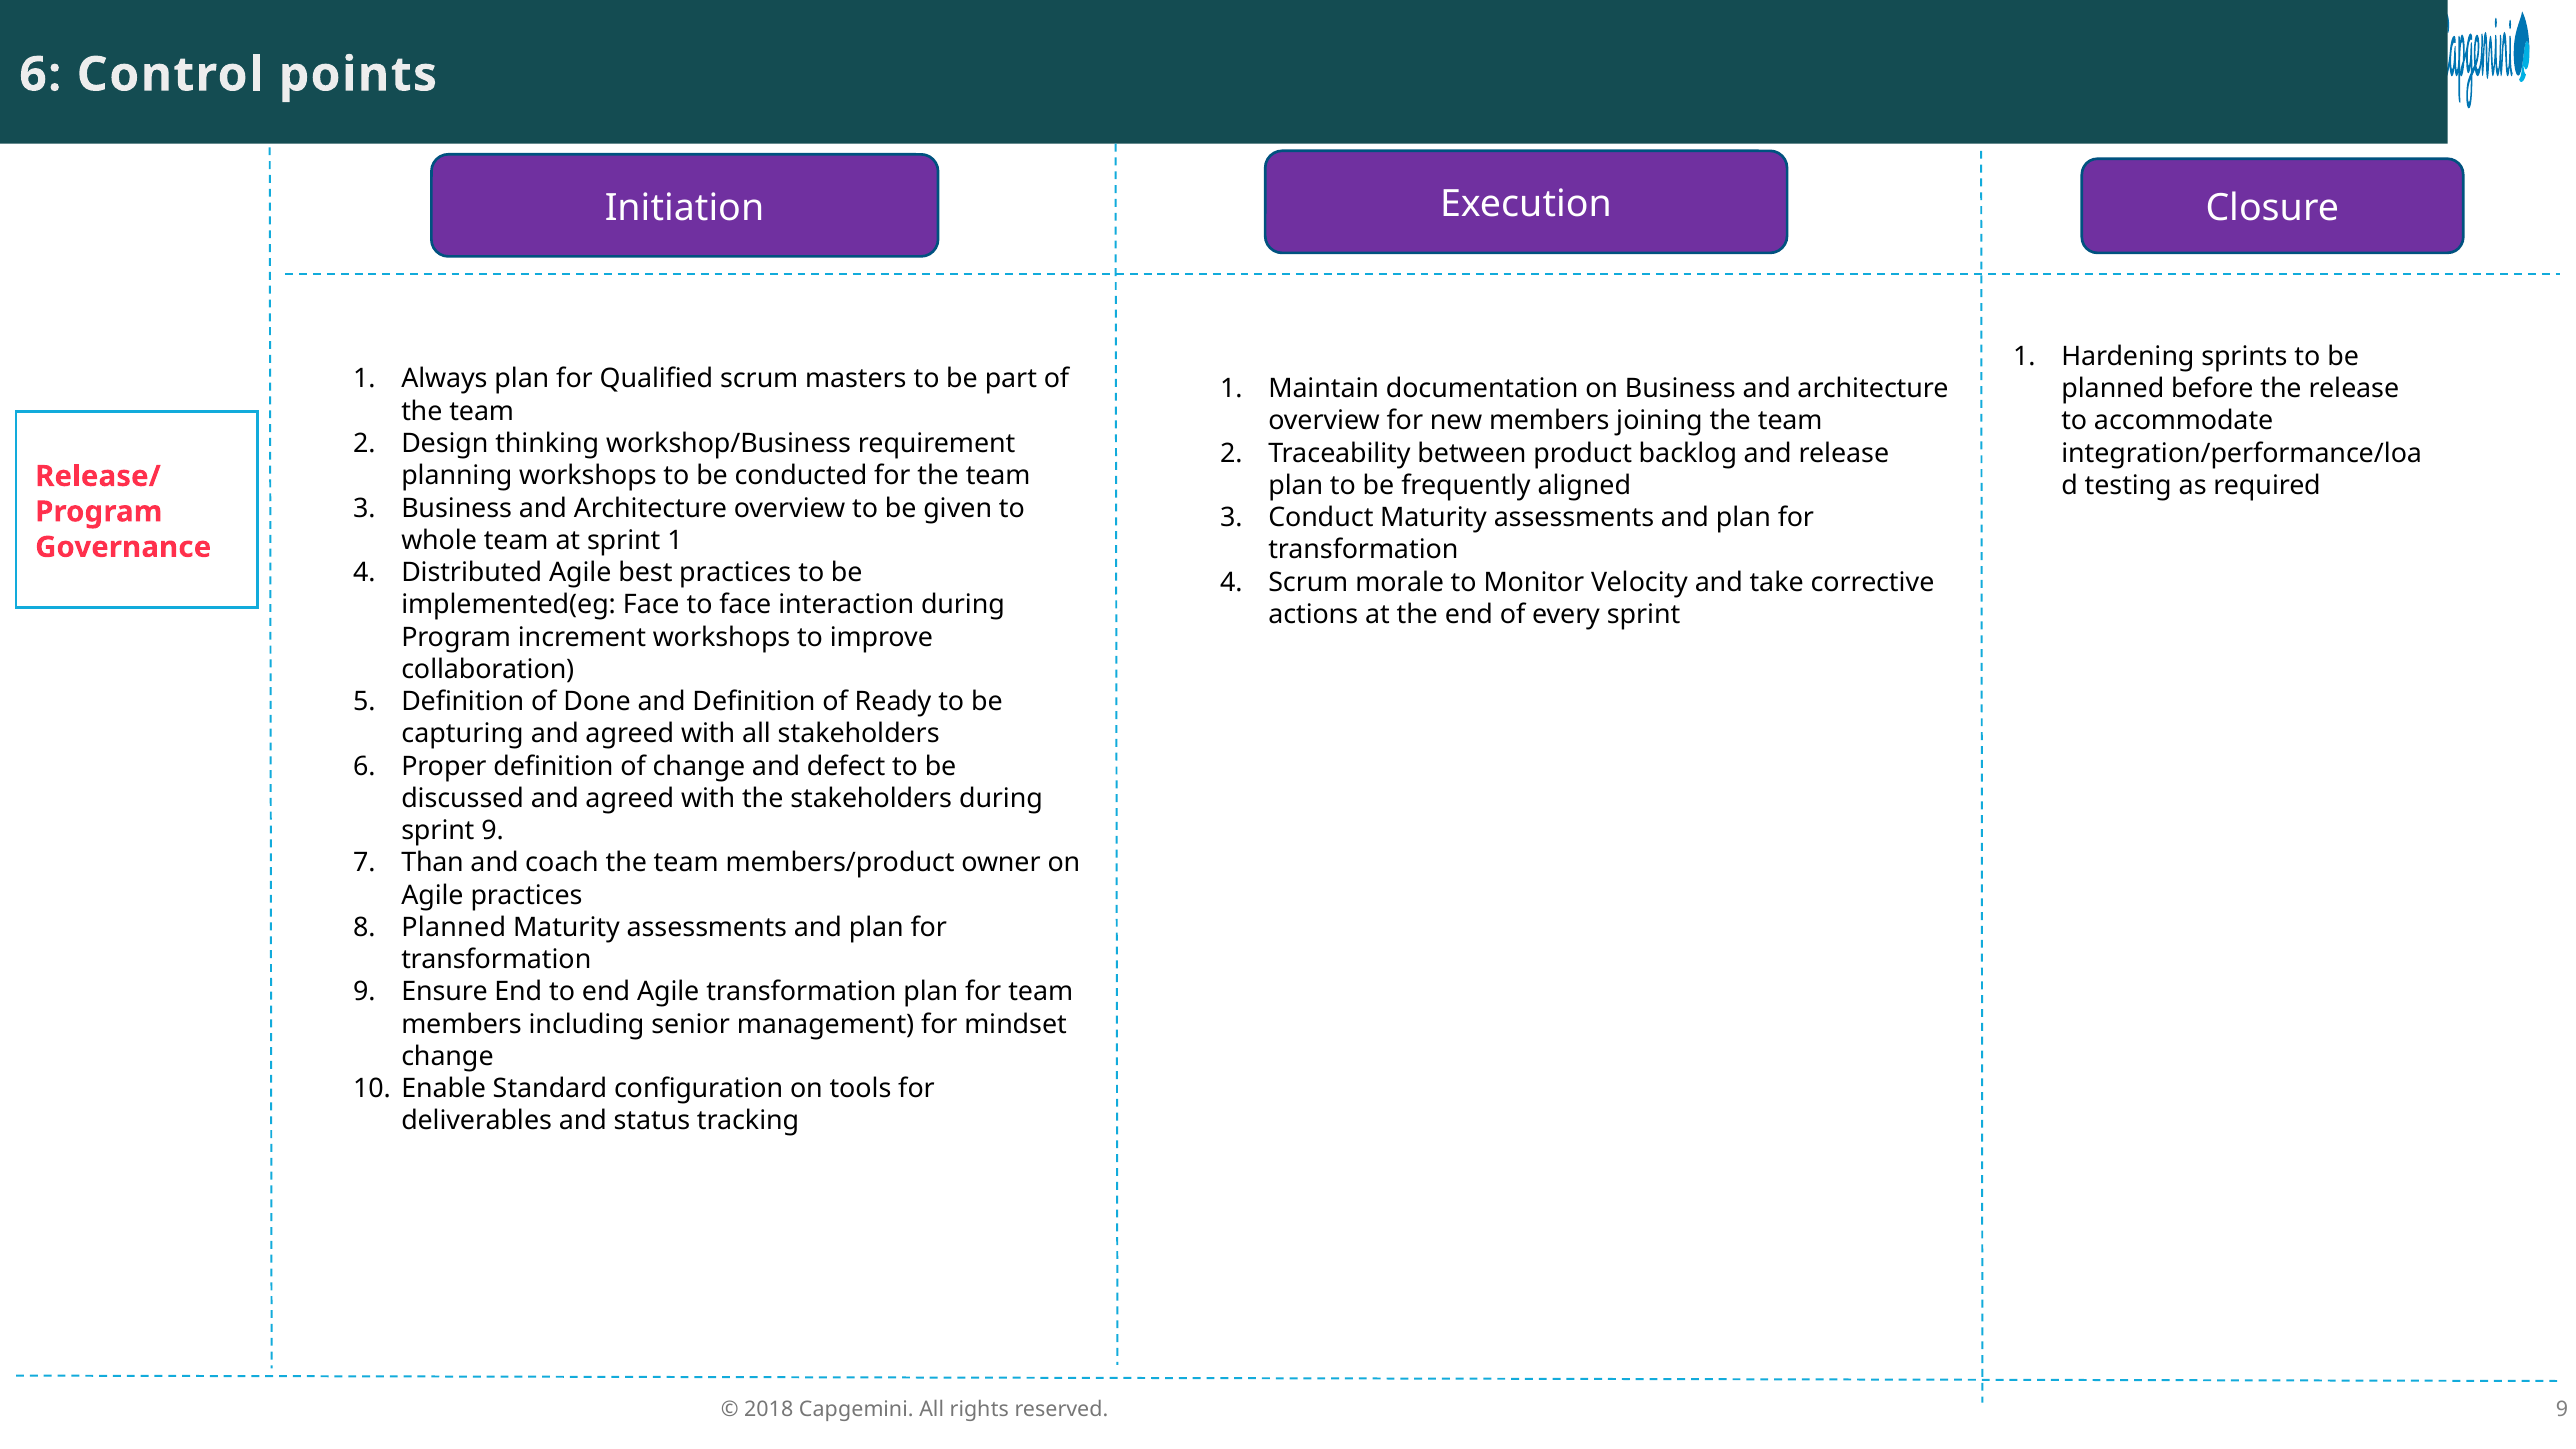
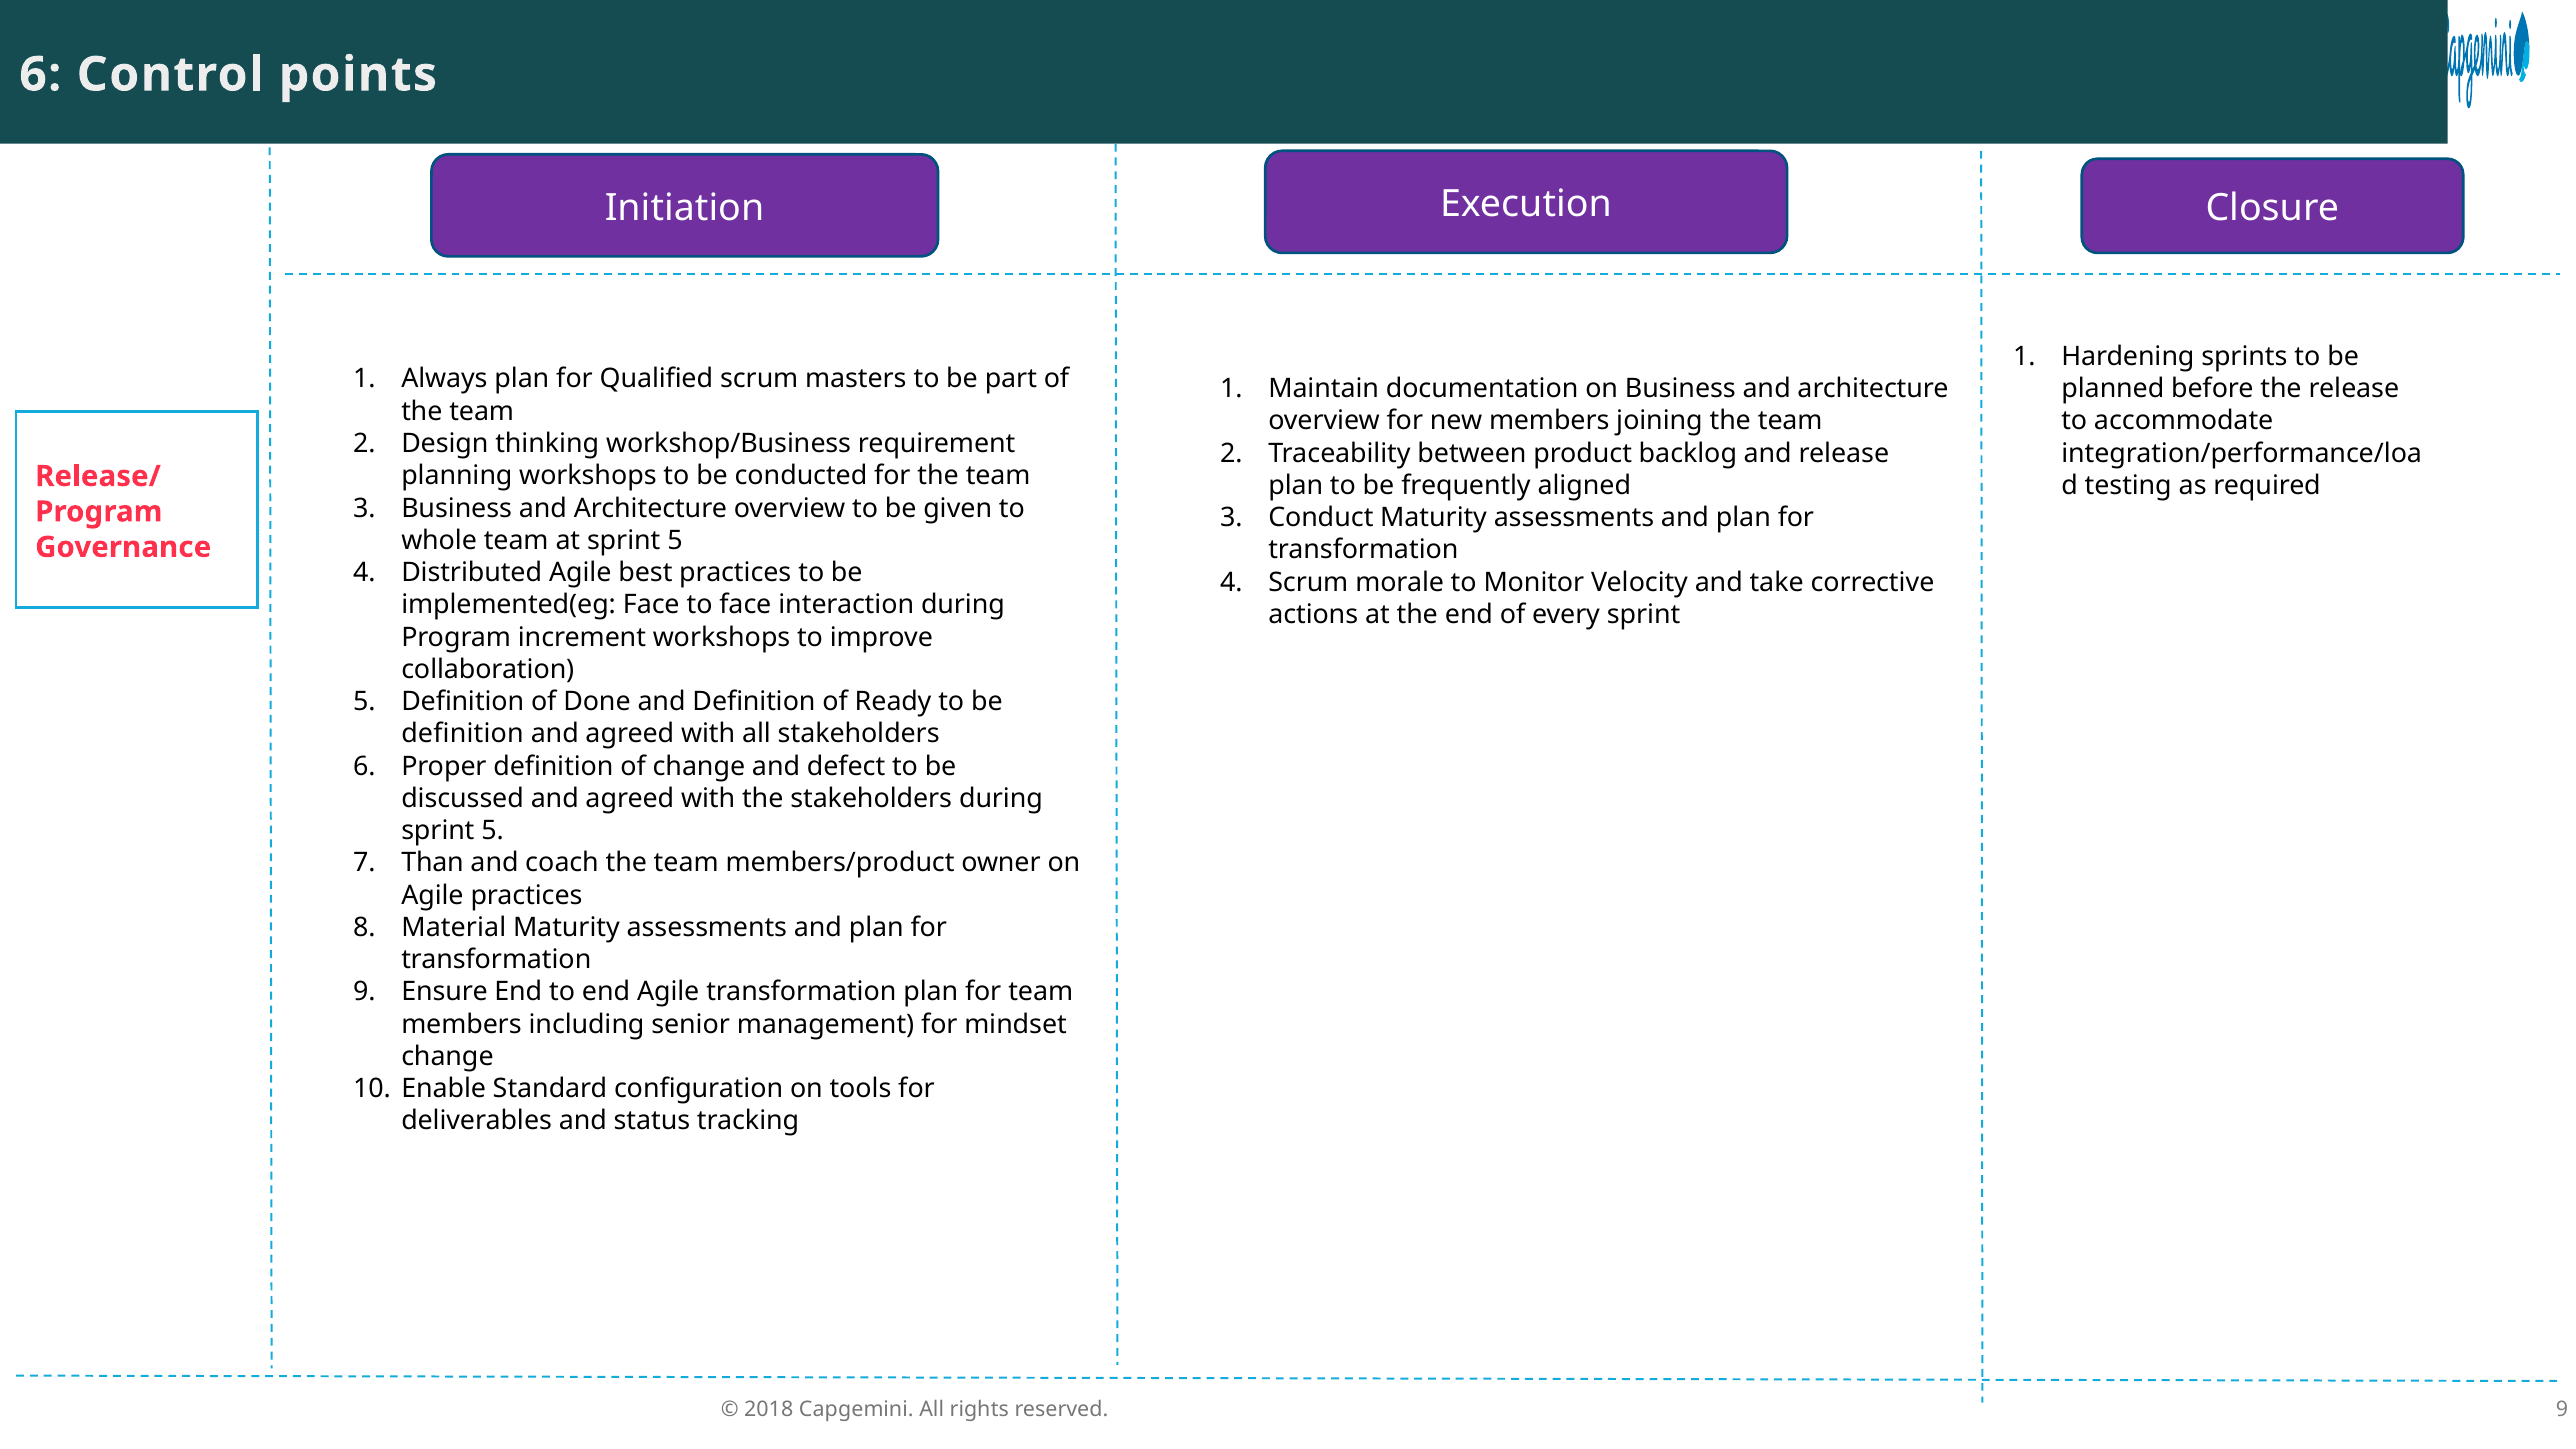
at sprint 1: 1 -> 5 (675, 540)
capturing: capturing -> definition (462, 734)
9: 9 -> 5 (493, 831)
Planned: Planned -> Material (454, 927)
